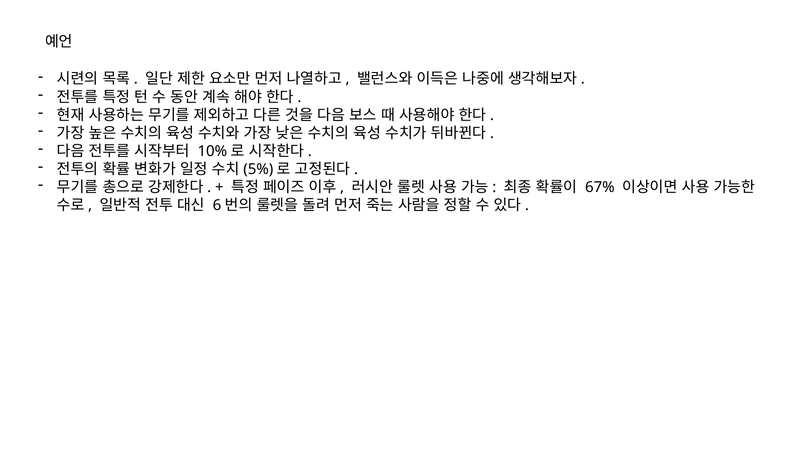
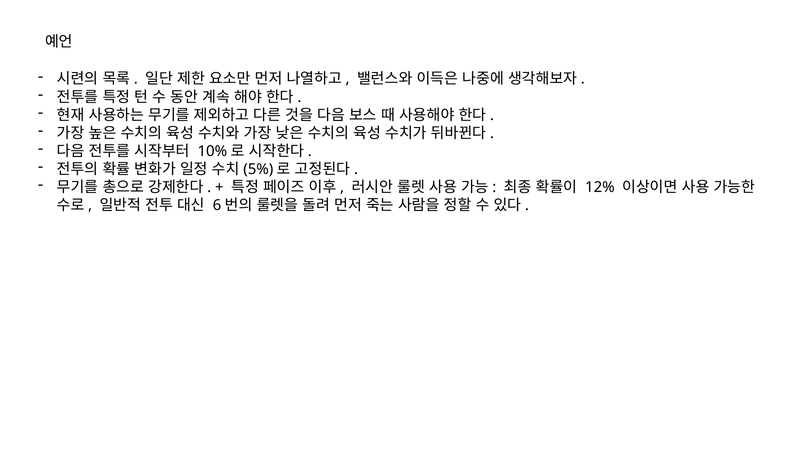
67%: 67% -> 12% (600, 187)
